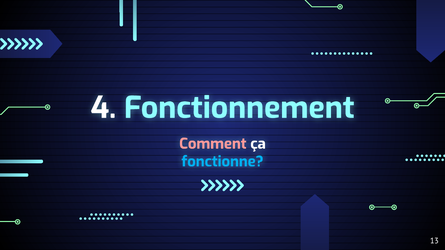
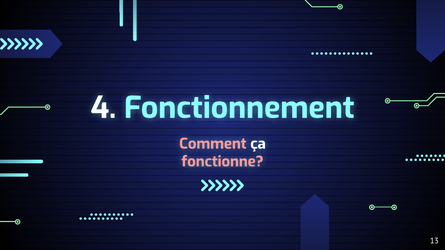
fonctionne colour: light blue -> pink (222, 162)
